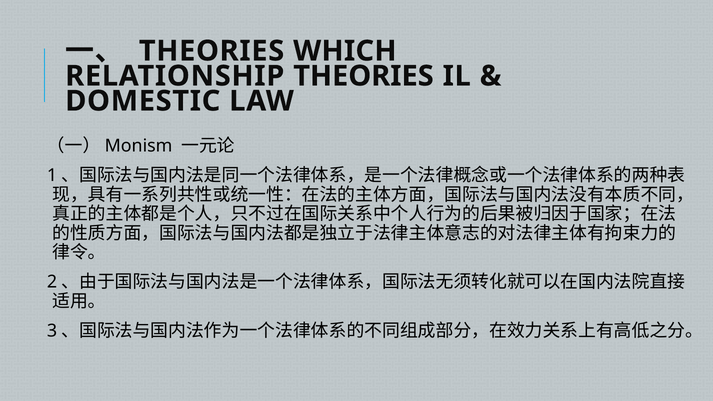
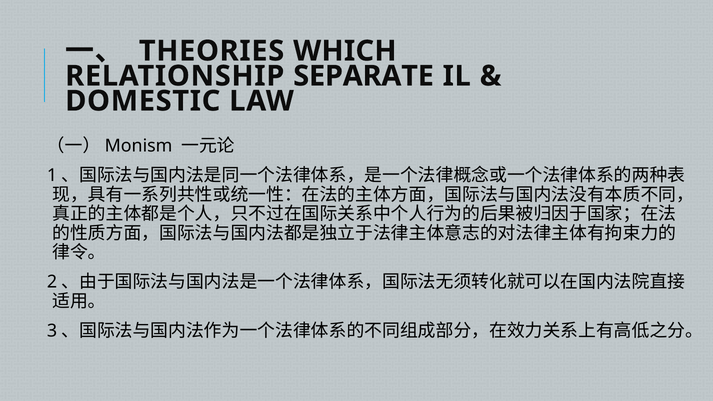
RELATIONSHIP THEORIES: THEORIES -> SEPARATE (364, 76)
